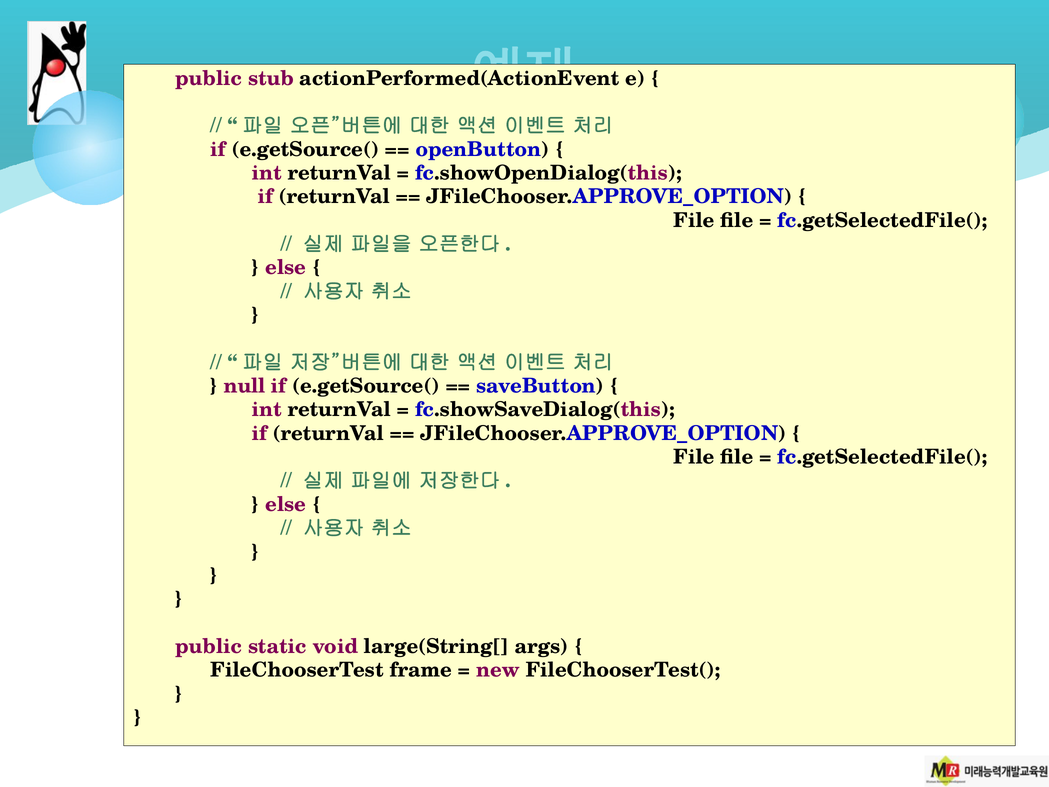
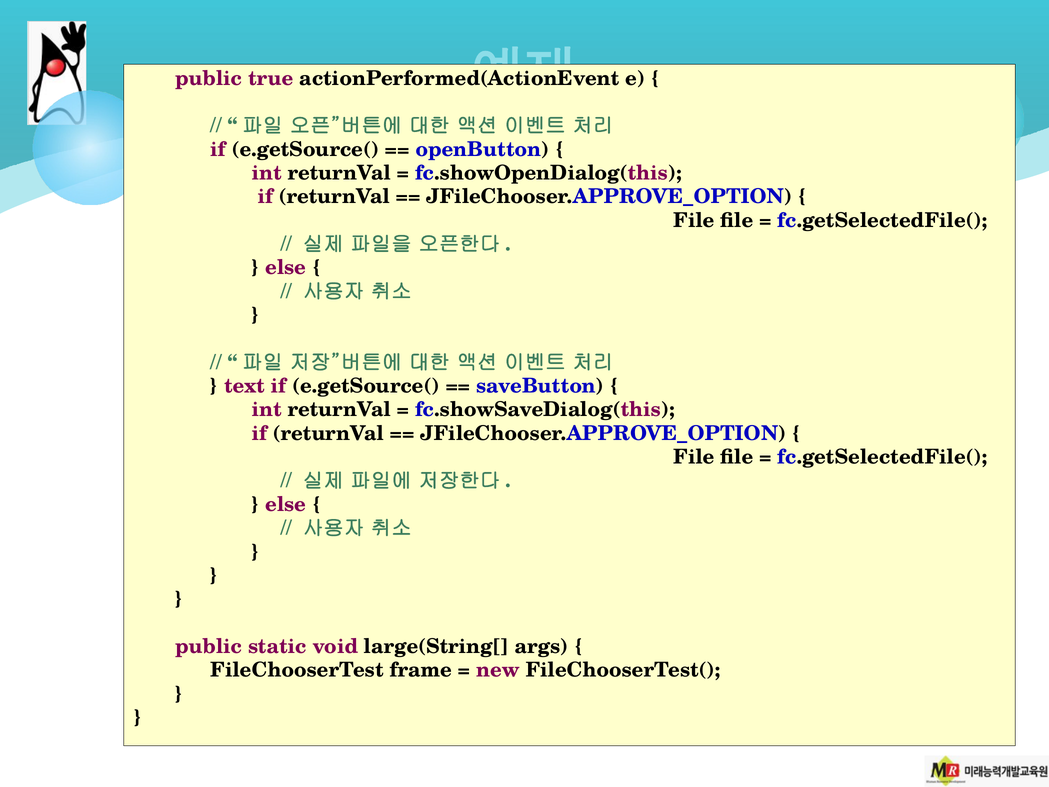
stub: stub -> true (271, 78)
null: null -> text (245, 386)
